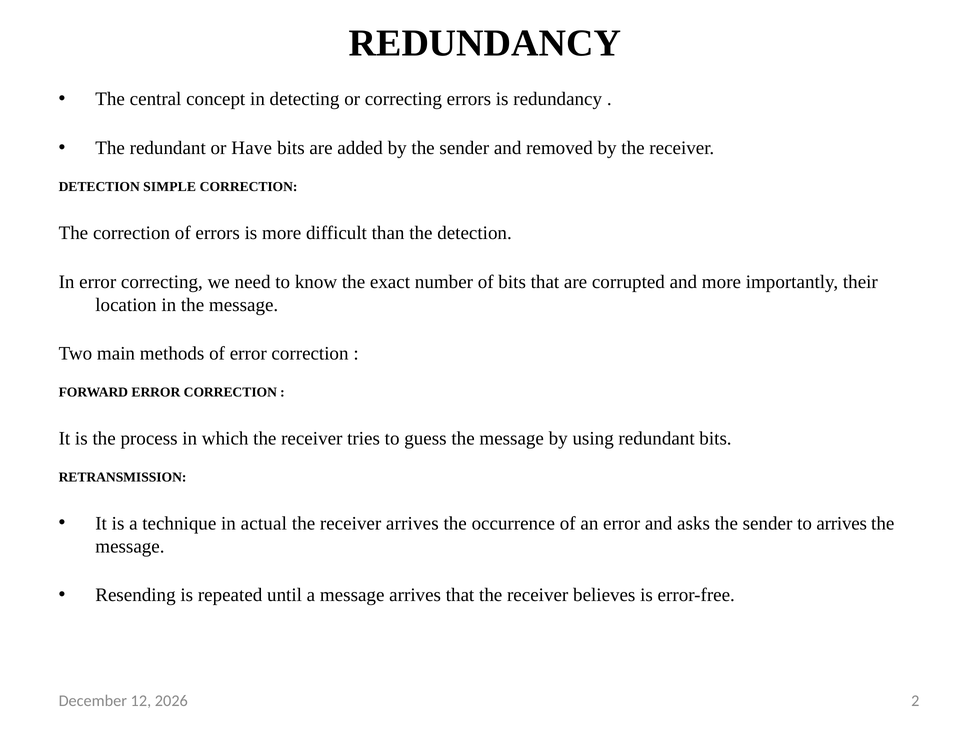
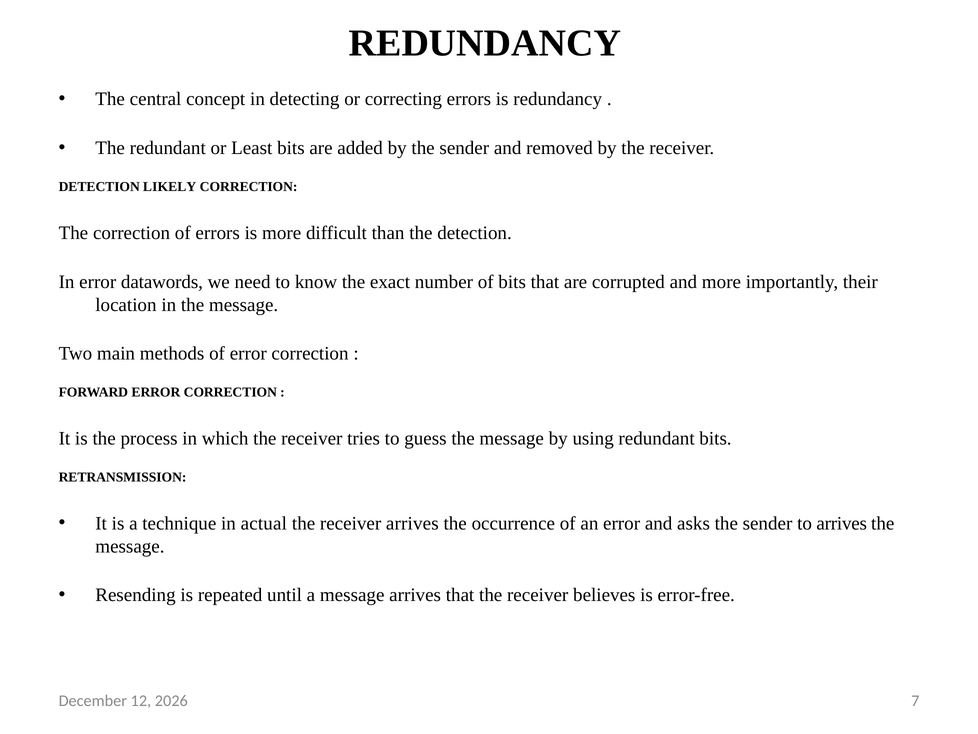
Have: Have -> Least (252, 148)
SIMPLE: SIMPLE -> LIKELY (170, 187)
error correcting: correcting -> datawords (162, 282)
2: 2 -> 7 (915, 700)
